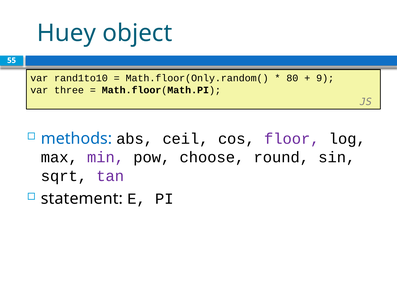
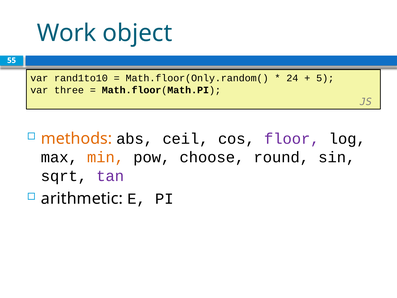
Huey: Huey -> Work (67, 33)
80: 80 -> 24 (292, 78)
9: 9 -> 5 (325, 78)
methods colour: blue -> orange (77, 138)
min colour: purple -> orange (106, 157)
statement: statement -> arithmetic (82, 199)
